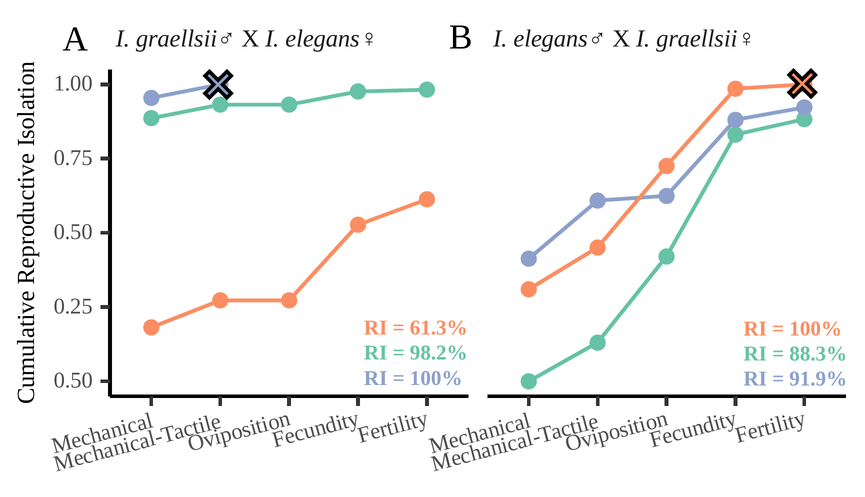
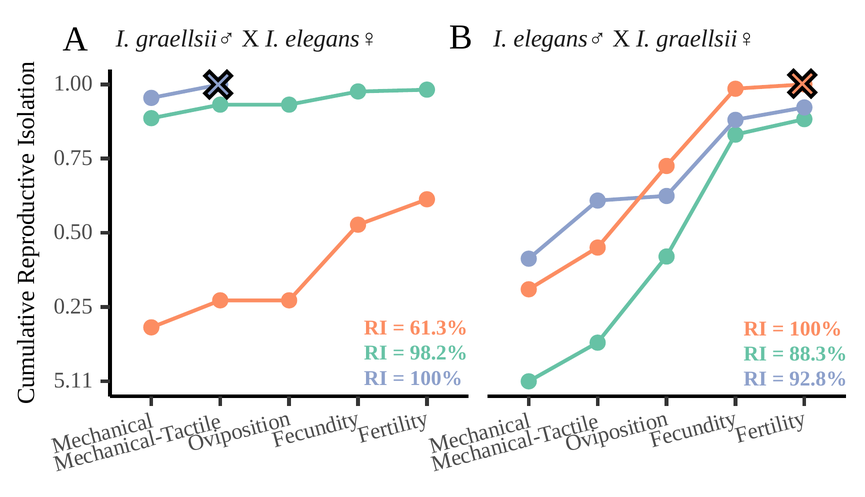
91.9%: 91.9% -> 92.8% (818, 379)
0.50: 0.50 -> 5.11 (73, 381)
